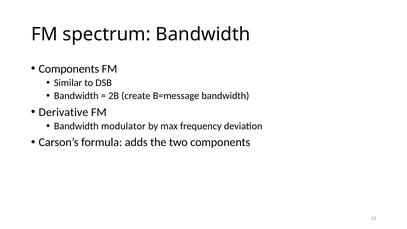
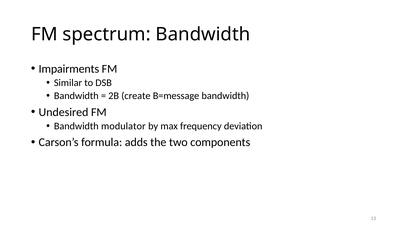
Components: Components -> Impairments (69, 69)
Derivative: Derivative -> Undesired (64, 112)
